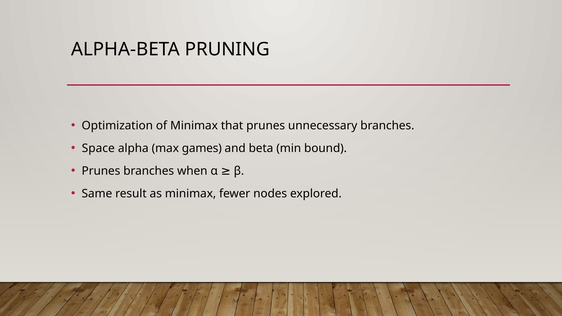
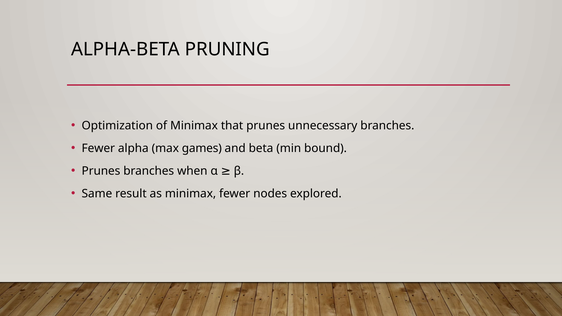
Space: Space -> Fewer (98, 148)
